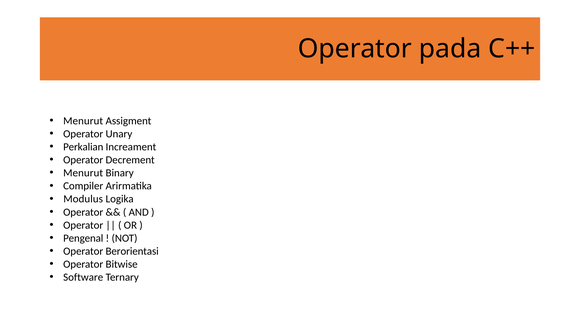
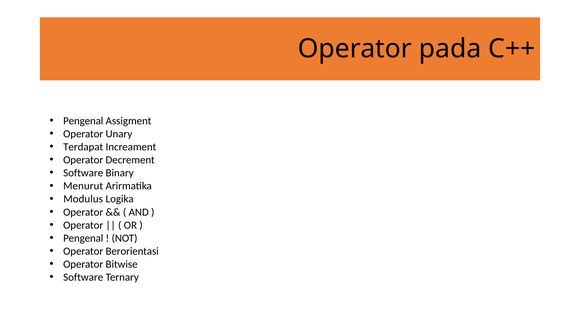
Menurut: Menurut -> Pengenal (83, 121)
Perkalian: Perkalian -> Terdapat (83, 147)
Menurut: Menurut -> Software (83, 173)
Compiler: Compiler -> Menurut (83, 186)
